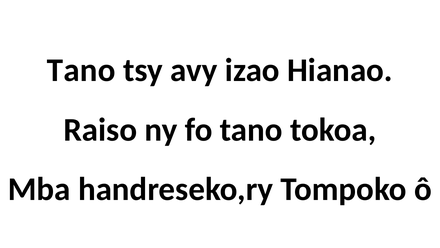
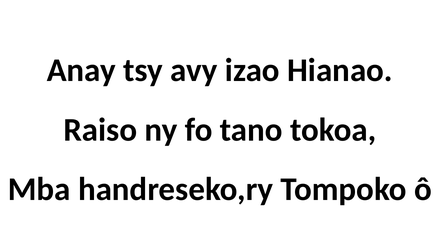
Tano: Tano -> Anay (81, 70)
